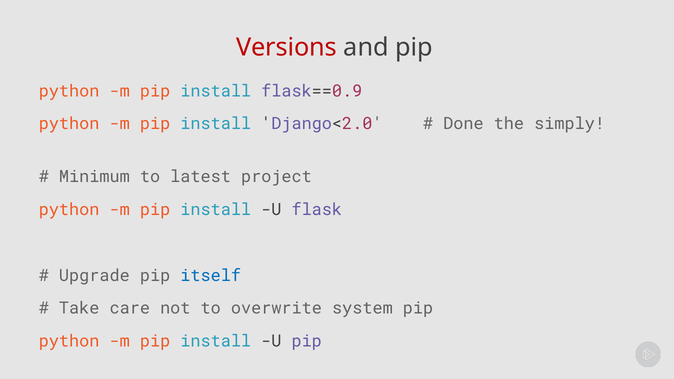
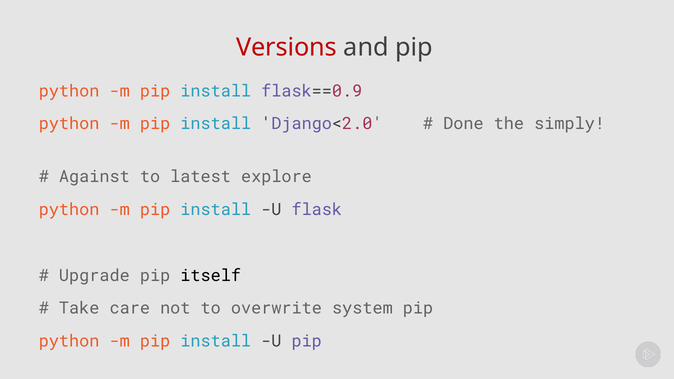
Minimum: Minimum -> Against (94, 177)
project: project -> explore (276, 177)
itself colour: blue -> black (211, 276)
